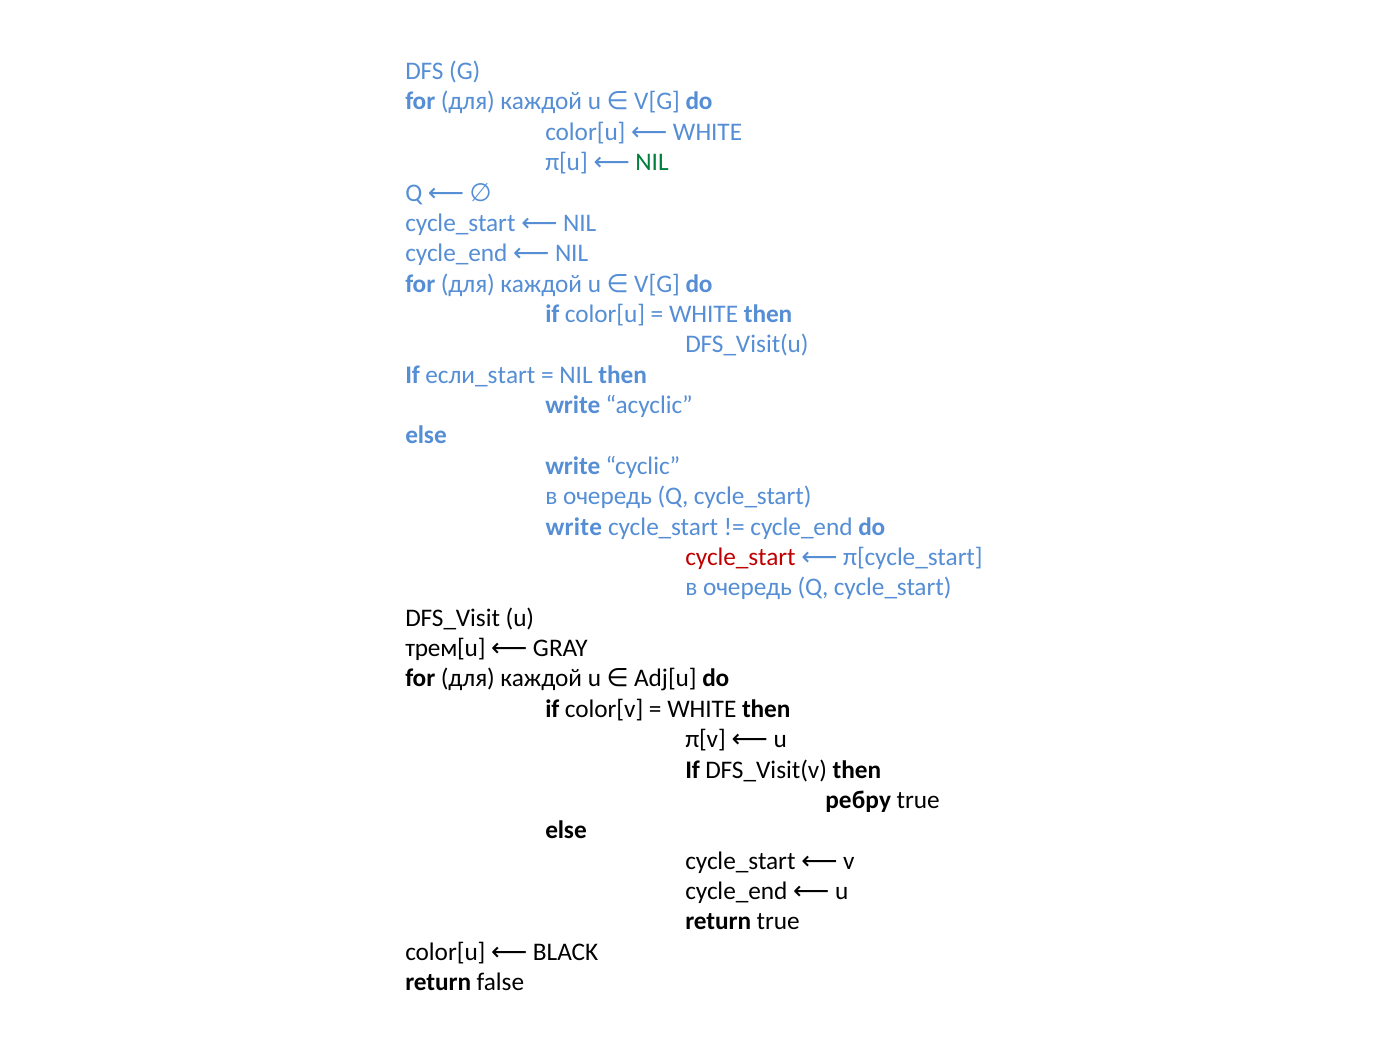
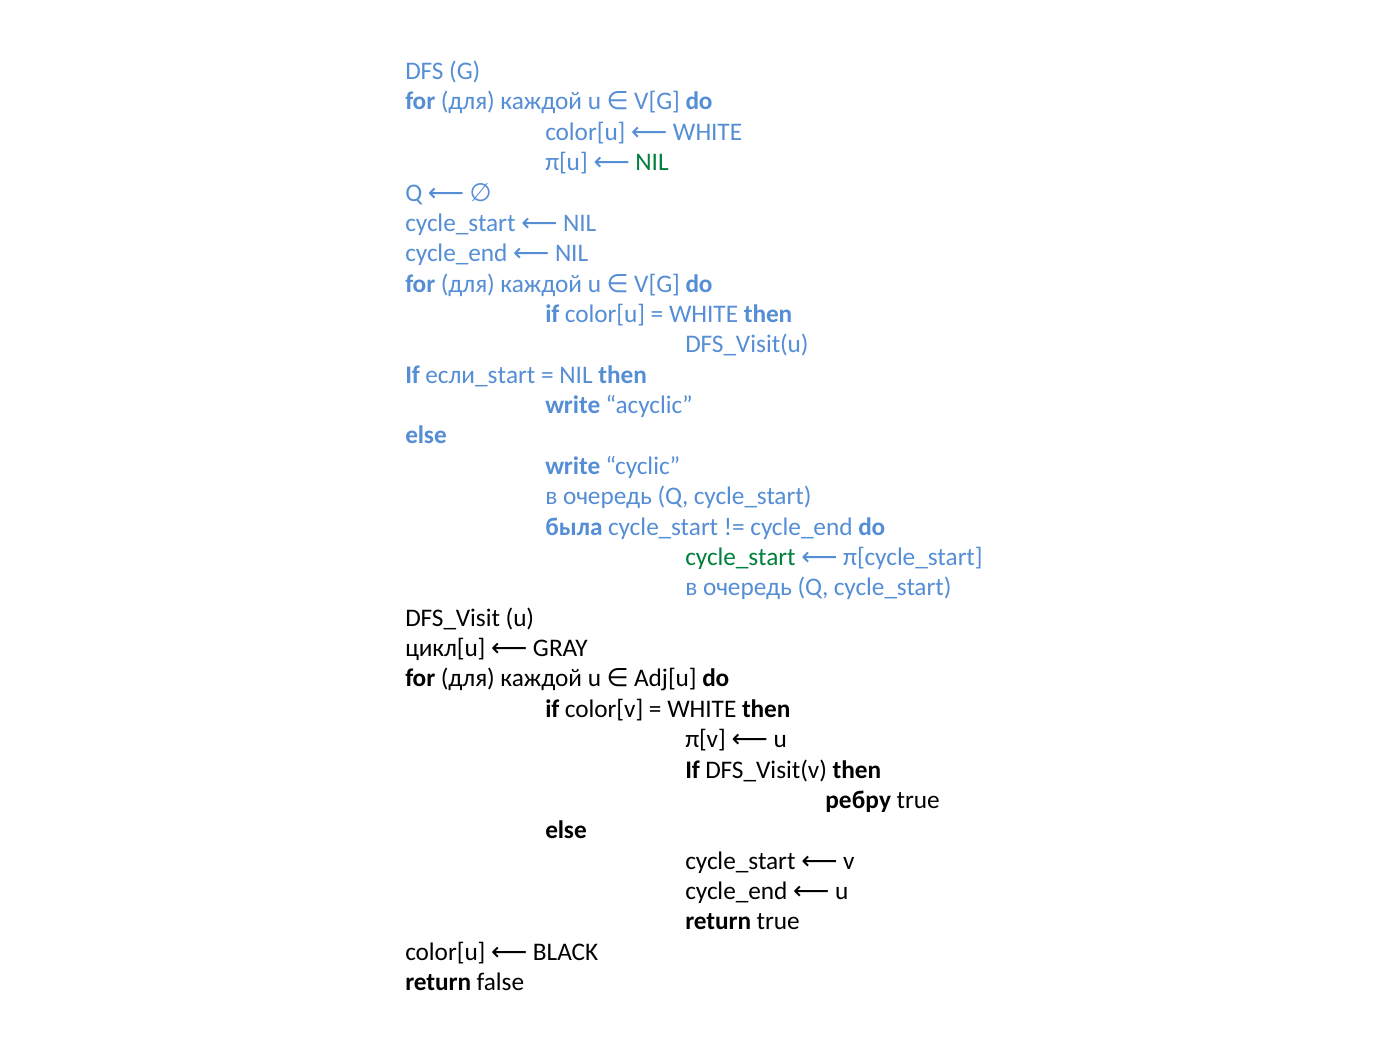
write: write -> была (574, 527)
cycle_start colour: red -> green (740, 557)
трем[u: трем[u -> цикл[u (445, 648)
